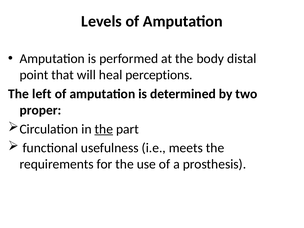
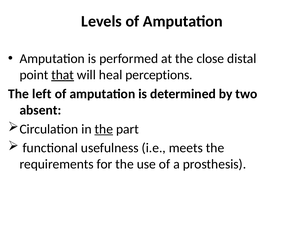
body: body -> close (210, 59)
that underline: none -> present (63, 75)
proper: proper -> absent (40, 110)
